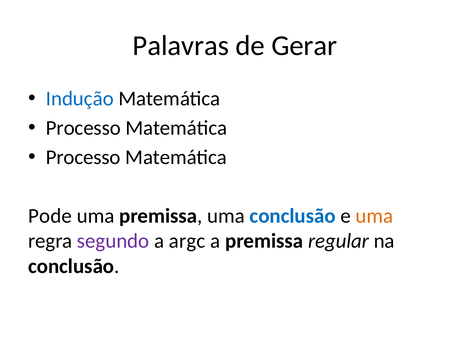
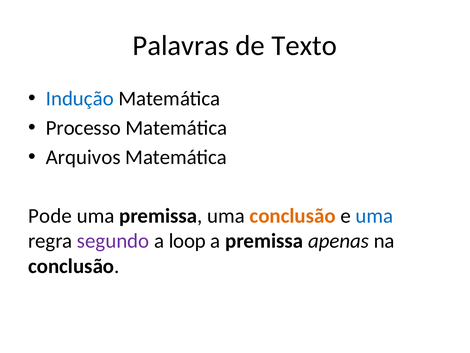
Gerar: Gerar -> Texto (304, 45)
Processo: Processo -> Arquivos (83, 157)
conclusão colour: blue -> orange (293, 216)
uma colour: orange -> blue (374, 216)
argc: argc -> loop (187, 241)
regular: regular -> apenas (339, 241)
